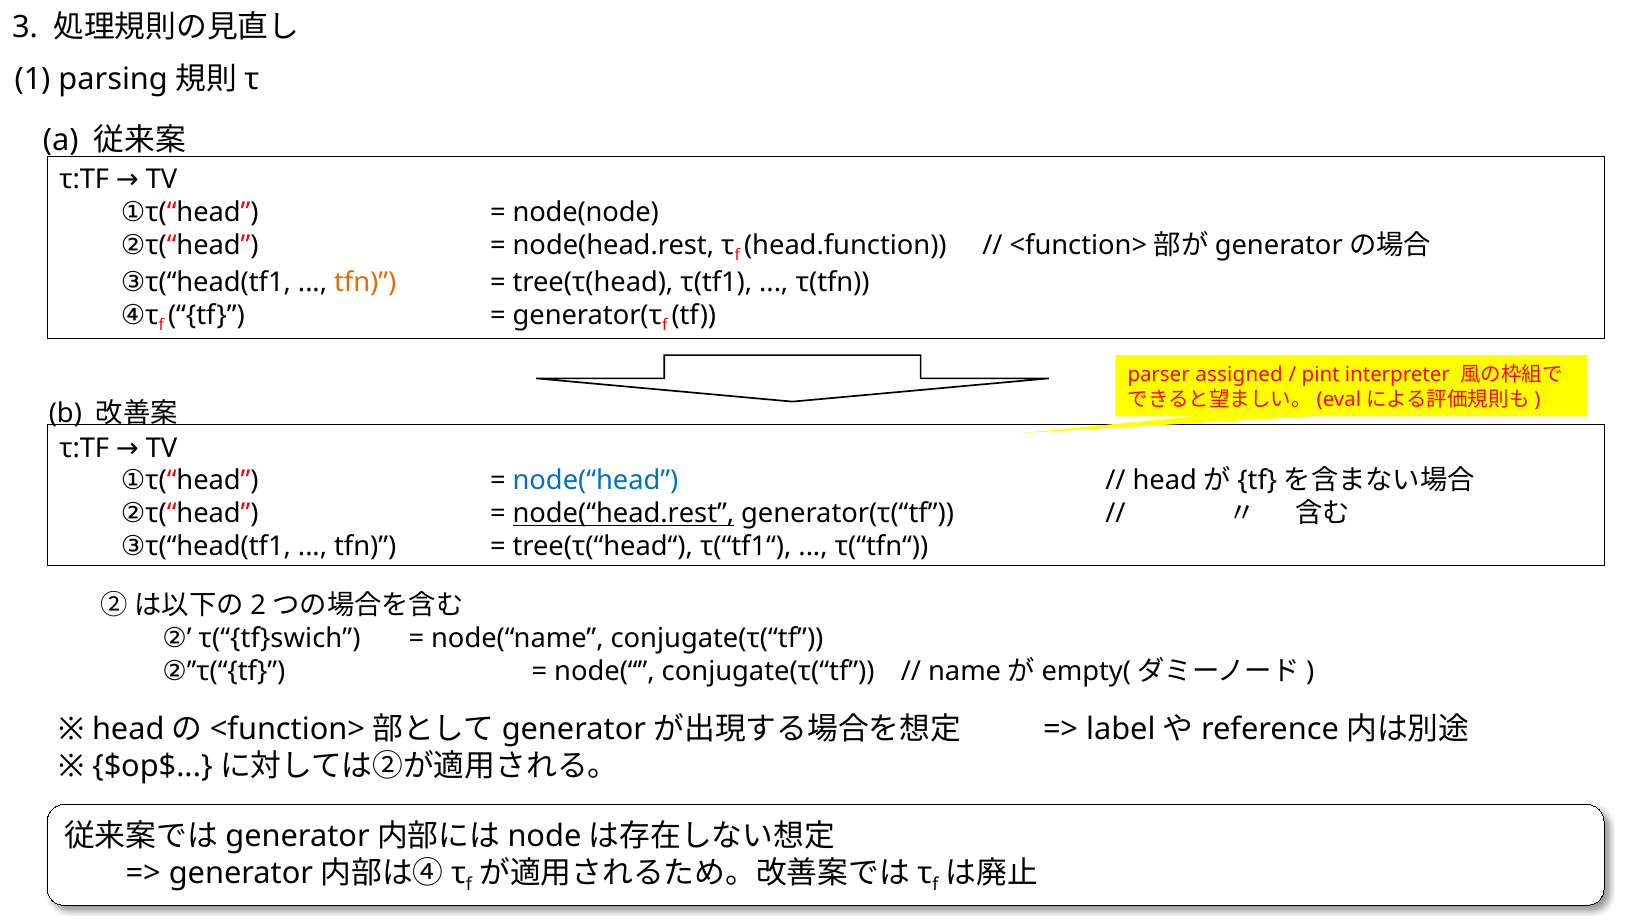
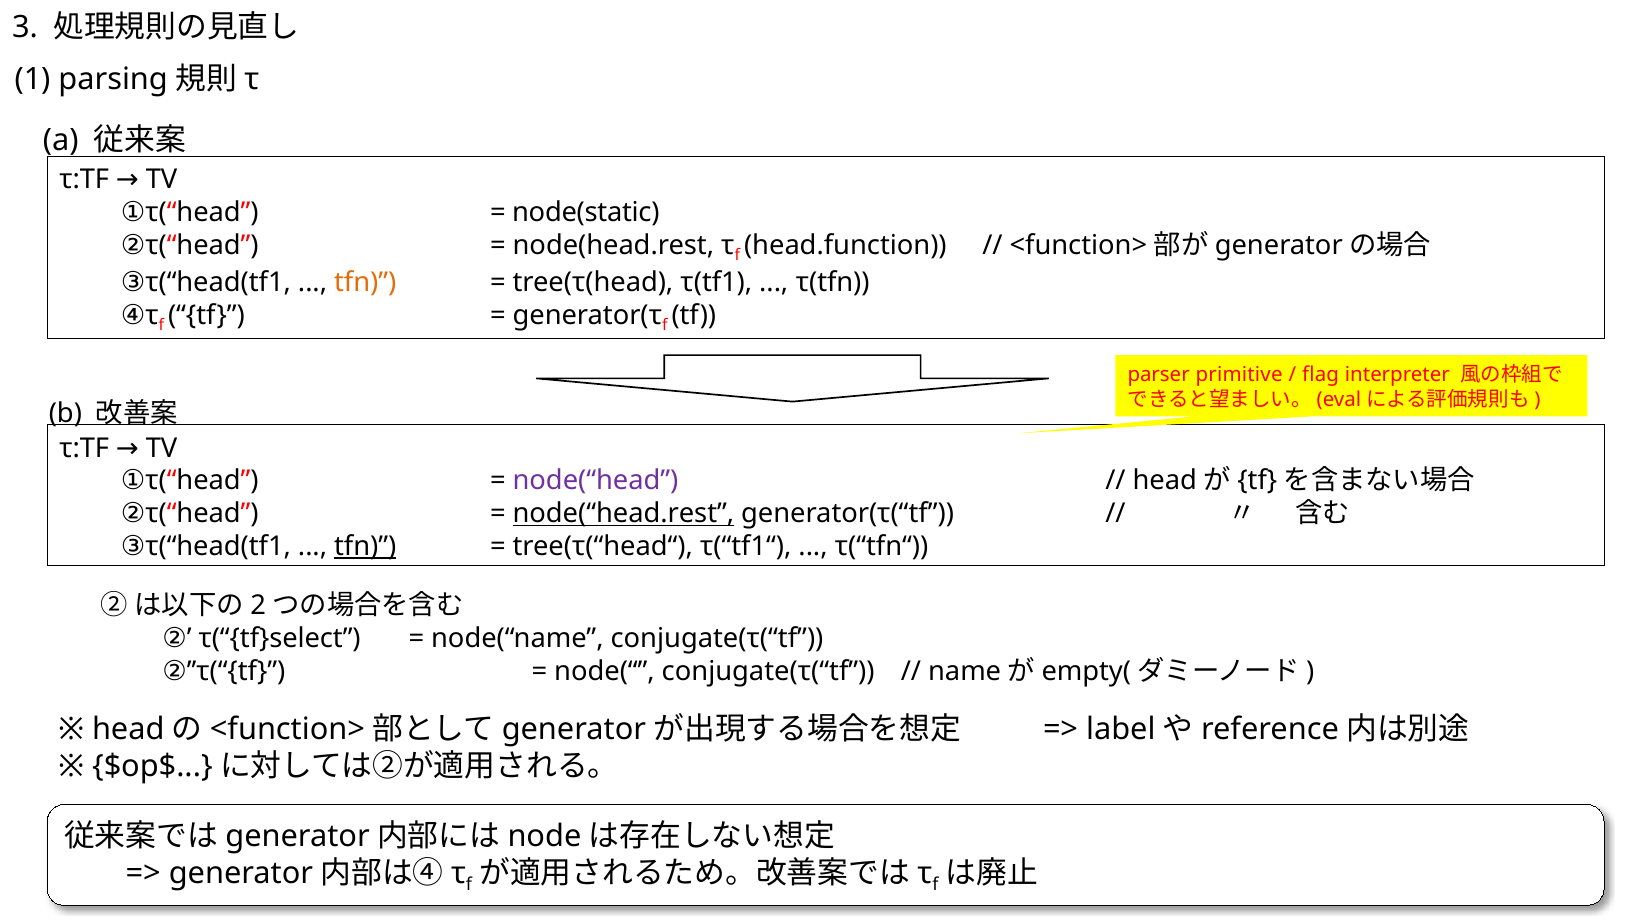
node(node: node(node -> node(static (586, 212)
assigned: assigned -> primitive (1239, 375)
pint: pint -> flag (1321, 375)
node(“head colour: blue -> purple (595, 481)
tfn underline: none -> present (365, 547)
τ(“{tf}swich: τ(“{tf}swich -> τ(“{tf}select (280, 639)
